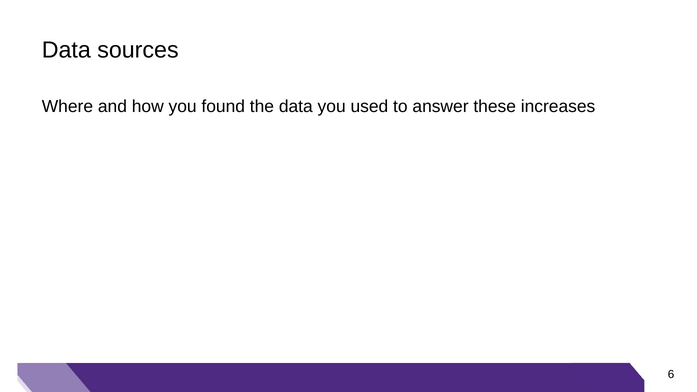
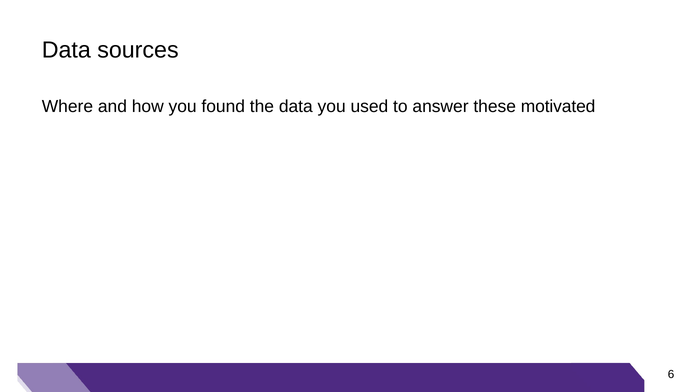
increases: increases -> motivated (558, 107)
